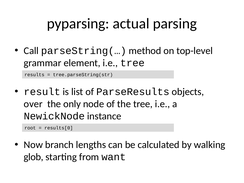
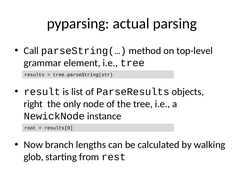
over: over -> right (33, 104)
want: want -> rest (114, 157)
